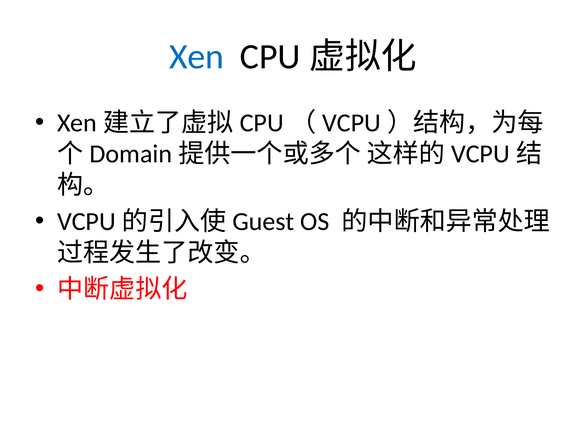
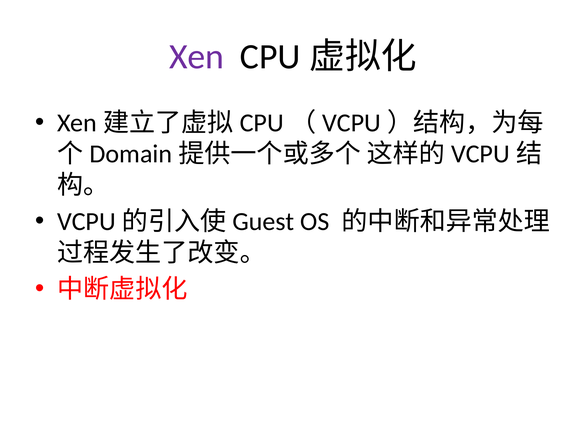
Xen colour: blue -> purple (197, 57)
